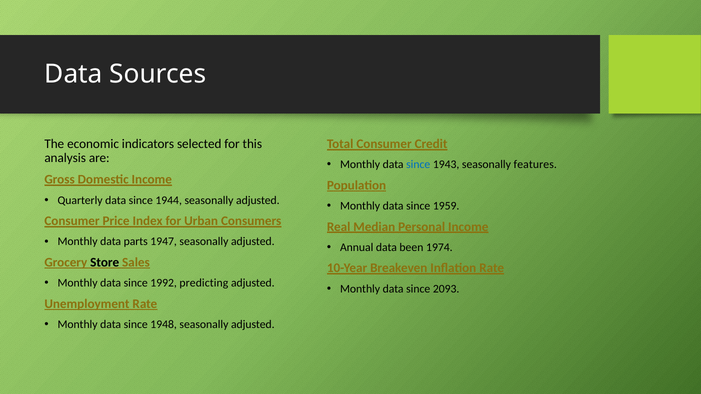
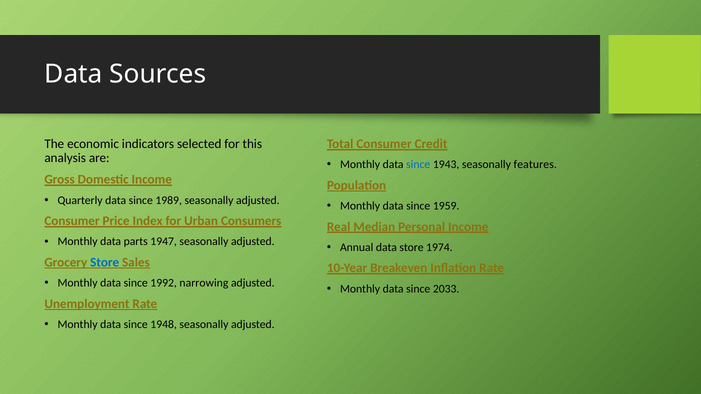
1944: 1944 -> 1989 (169, 200)
data been: been -> store (412, 248)
Store colour: black -> blue (105, 263)
predicting: predicting -> narrowing (204, 283)
2093: 2093 -> 2033 (446, 289)
